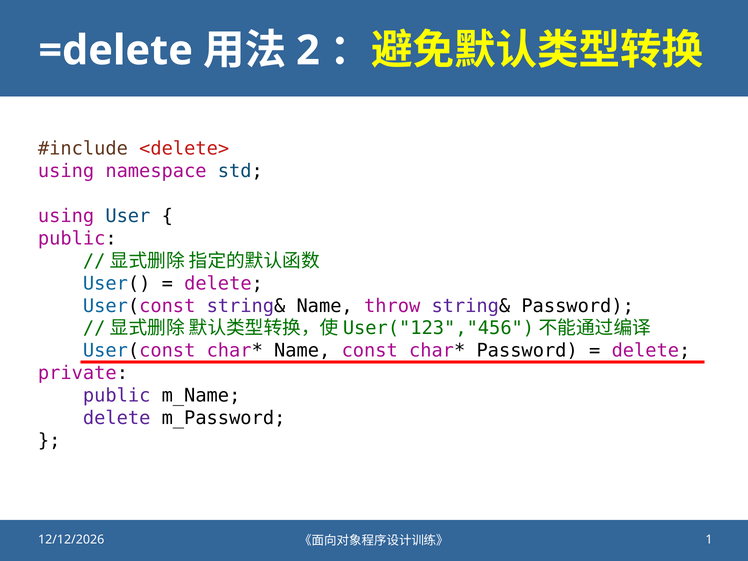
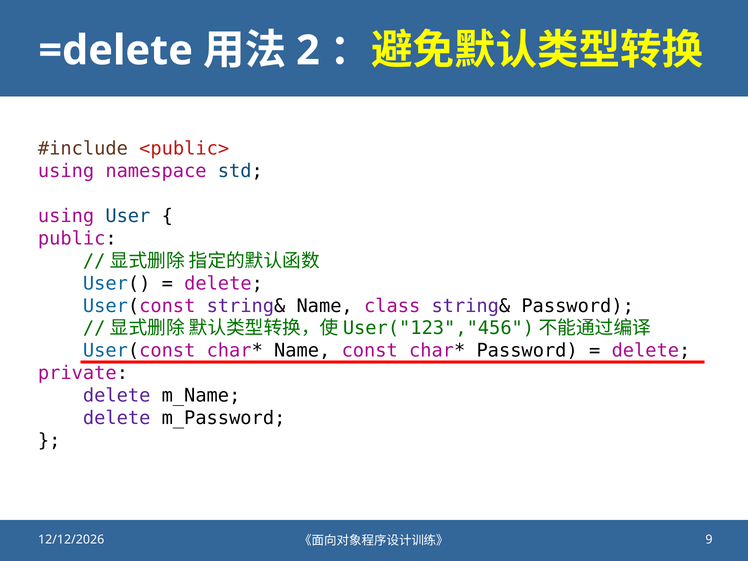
<delete>: <delete> -> <public> (184, 149)
throw: throw -> class (392, 306)
public: public -> delete (117, 396)
1: 1 -> 9 (709, 539)
